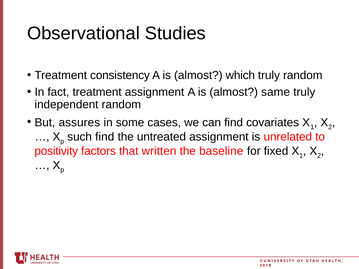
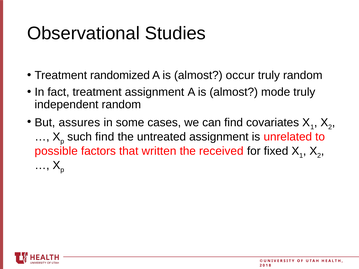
consistency: consistency -> randomized (120, 75)
which: which -> occur (240, 75)
same: same -> mode (276, 92)
positivity: positivity -> possible (56, 151)
baseline: baseline -> received (221, 151)
